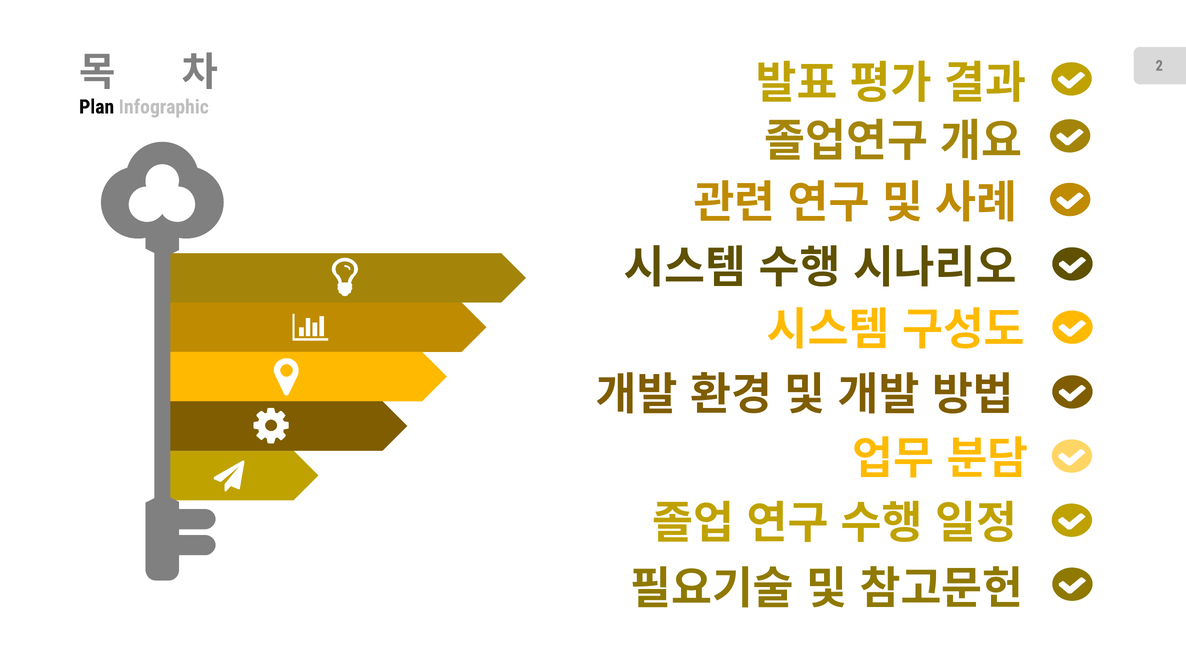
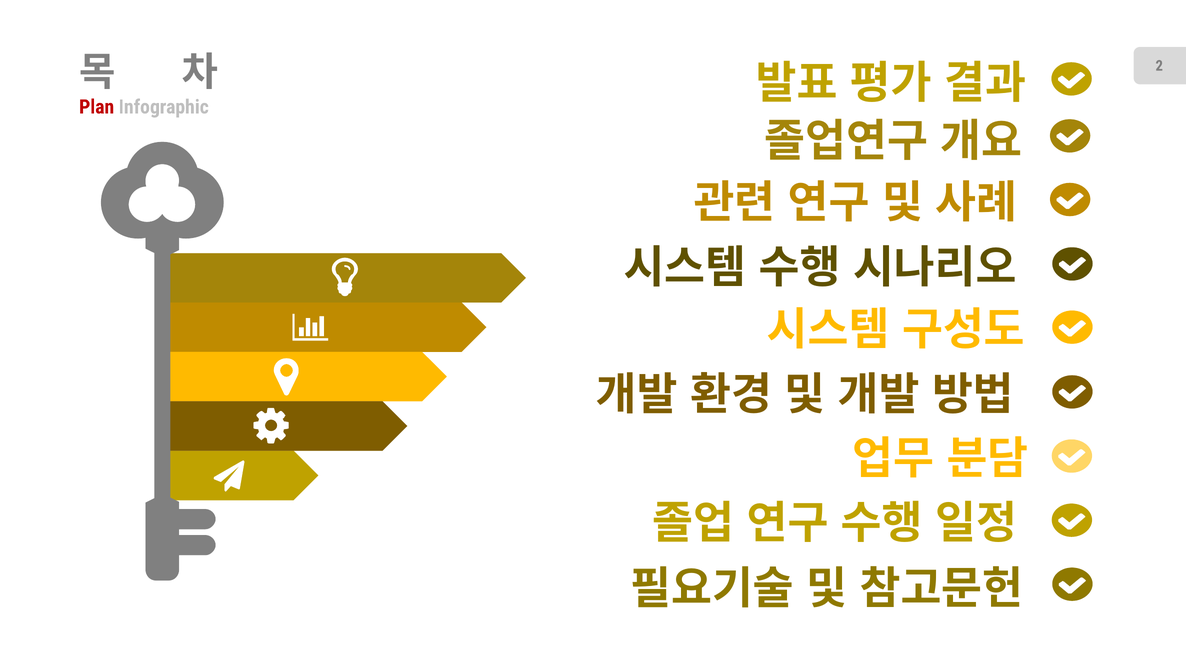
Plan colour: black -> red (97, 107)
